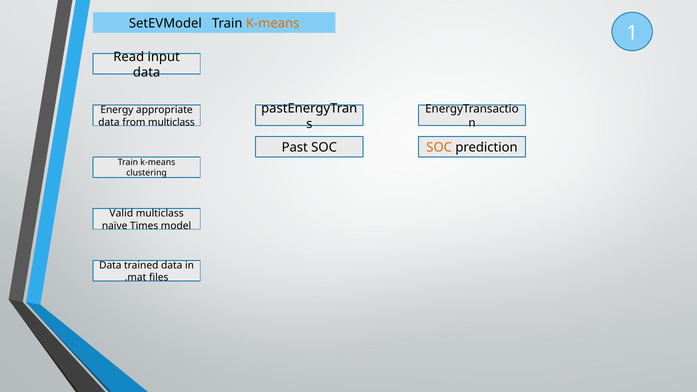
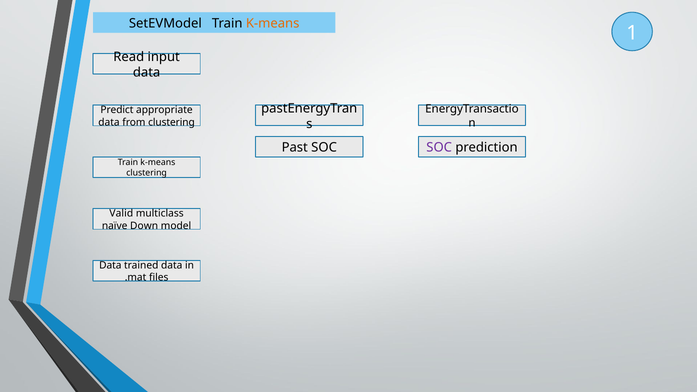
Energy: Energy -> Predict (117, 110)
from multiclass: multiclass -> clustering (171, 122)
SOC colour: orange -> purple (439, 148)
Times: Times -> Down (144, 226)
